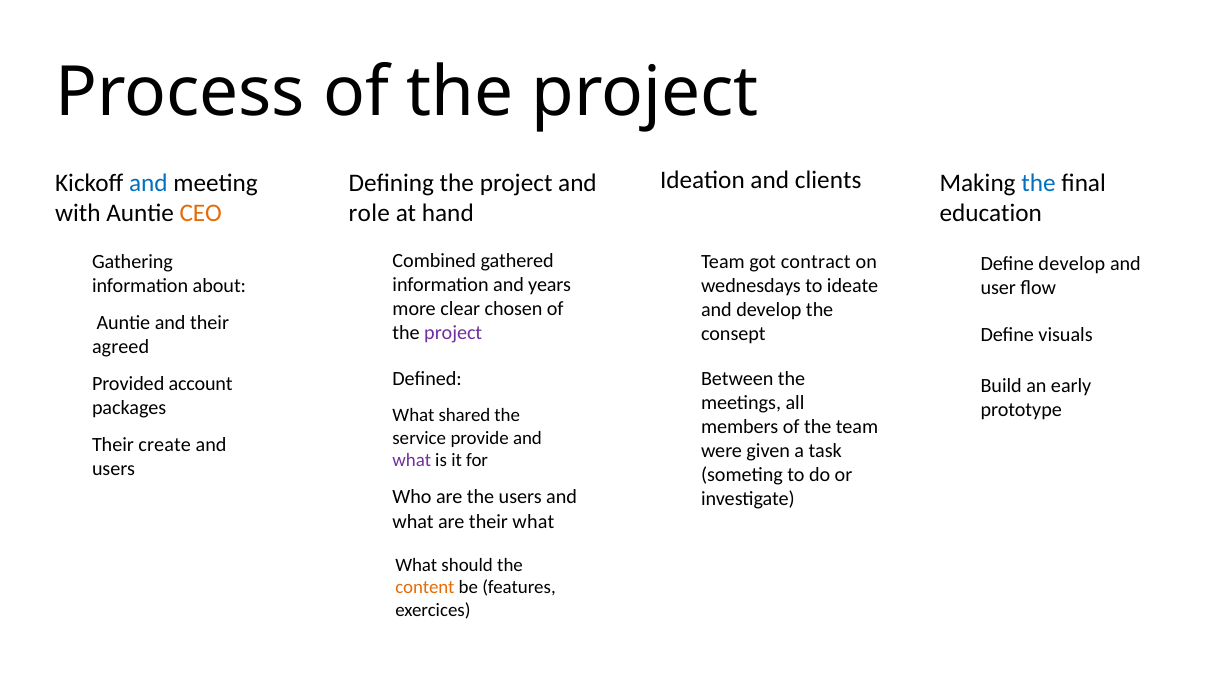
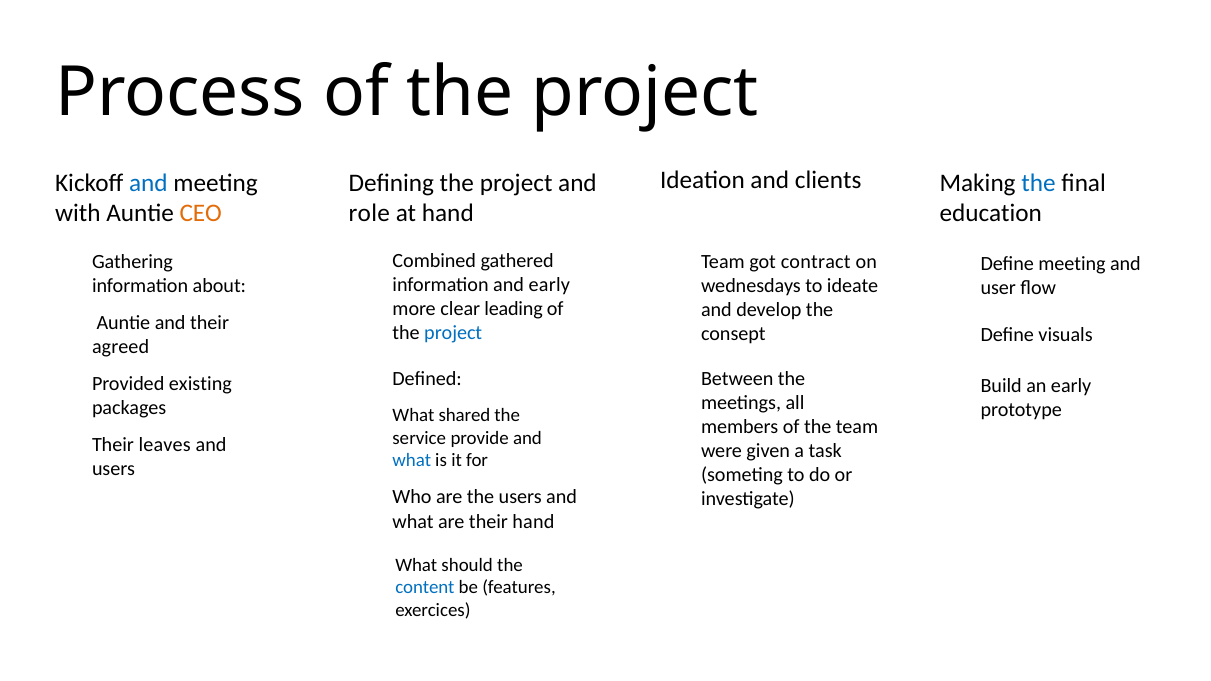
Define develop: develop -> meeting (1072, 264)
and years: years -> early (549, 285)
chosen: chosen -> leading (514, 309)
project colour: purple -> blue (453, 333)
account: account -> existing (200, 384)
create: create -> leaves (165, 444)
what colour: purple -> blue (412, 461)
their what: what -> hand (533, 522)
content colour: orange -> blue (425, 588)
